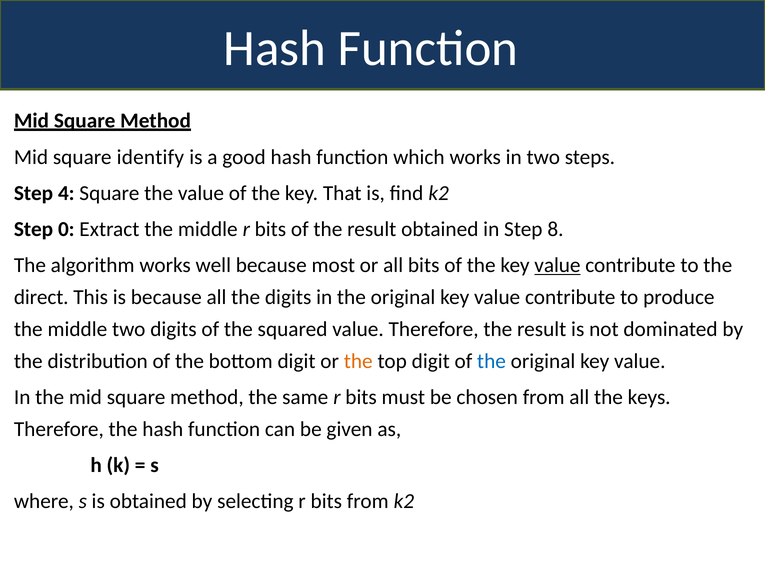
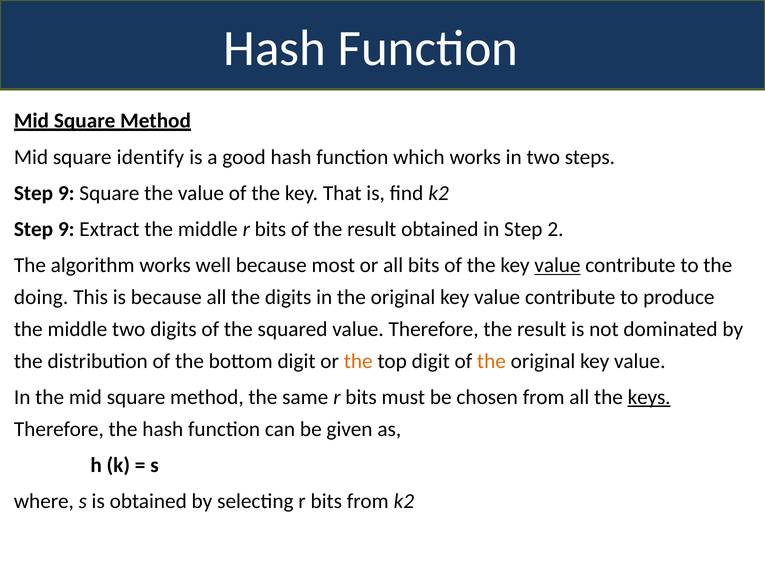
4: 4 -> 9 (66, 193)
0: 0 -> 9 (66, 229)
8: 8 -> 2 (555, 229)
direct: direct -> doing (41, 297)
the colour: blue -> orange (491, 361)
keys underline: none -> present (649, 397)
